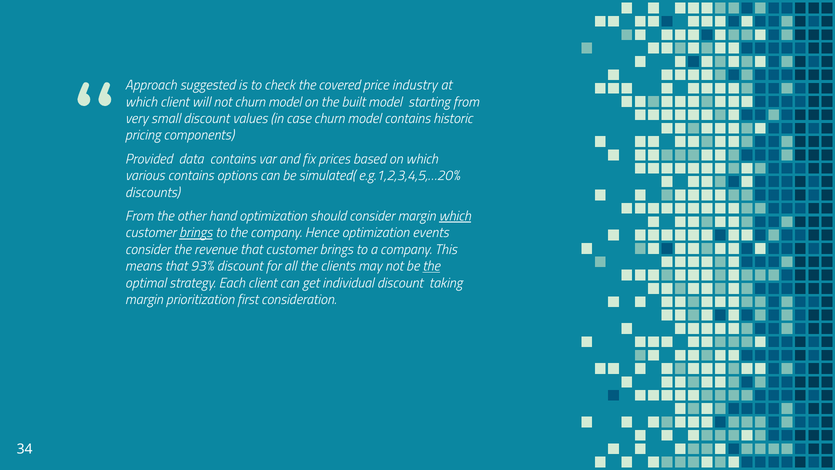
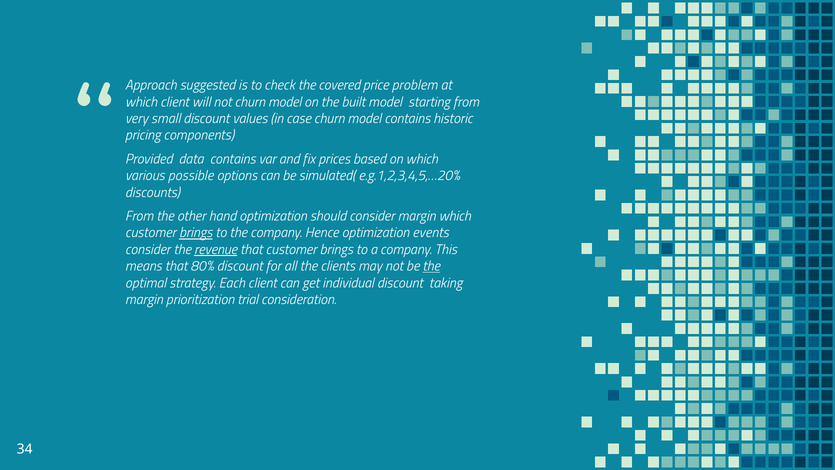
industry: industry -> problem (415, 85)
contains: contains -> possible (191, 176)
which underline: present -> none (455, 216)
revenue underline: none -> present (216, 249)
93%: 93% -> 80% (202, 266)
first: first -> trial (248, 300)
